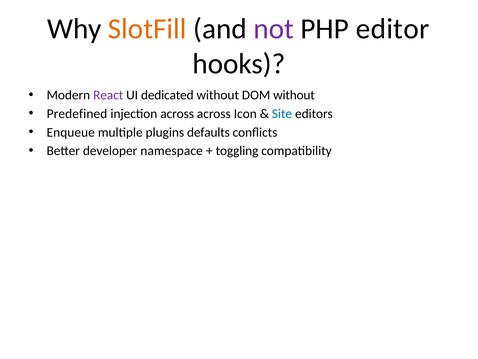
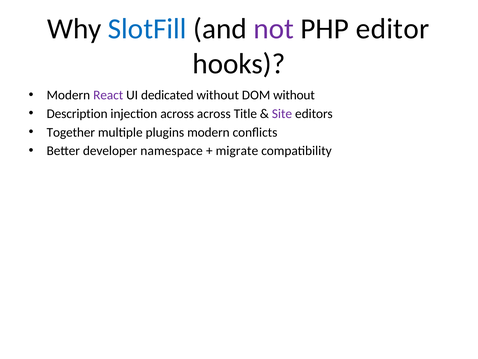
SlotFill colour: orange -> blue (147, 29)
Predefined: Predefined -> Description (77, 114)
Icon: Icon -> Title (245, 114)
Site colour: blue -> purple (282, 114)
Enqueue: Enqueue -> Together (71, 132)
plugins defaults: defaults -> modern (208, 132)
toggling: toggling -> migrate (237, 151)
